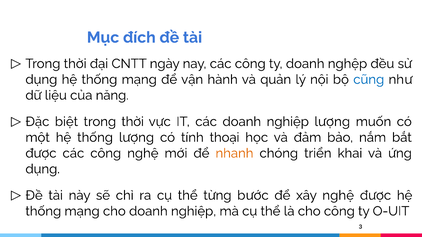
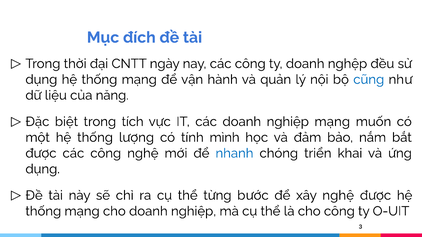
biệt trong thời: thời -> tích (133, 122)
nghiệp lượng: lượng -> mạng (332, 122)
thoại: thoại -> mình (225, 138)
nhanh colour: orange -> blue (234, 153)
